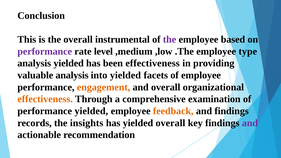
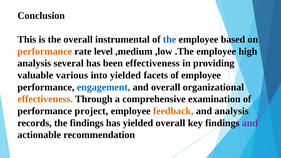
the colour: purple -> blue (170, 39)
performance colour: purple -> orange (45, 51)
type: type -> high (248, 51)
analysis yielded: yielded -> several (69, 63)
valuable analysis: analysis -> various (72, 75)
engagement colour: orange -> blue (104, 87)
performance yielded: yielded -> project (91, 111)
and findings: findings -> analysis (232, 111)
the insights: insights -> findings (87, 123)
